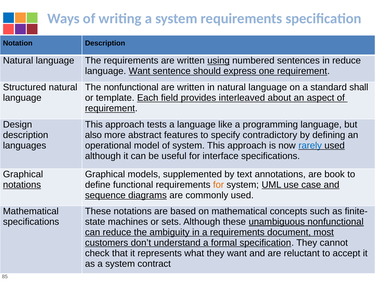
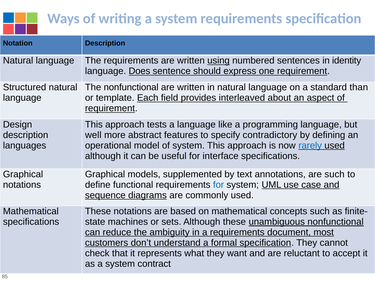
in reduce: reduce -> identity (347, 61)
language Want: Want -> Does (139, 71)
shall: shall -> than (359, 87)
also: also -> well (93, 135)
are book: book -> such (335, 174)
notations underline: present -> none (22, 185)
for colour: orange -> blue (219, 185)
